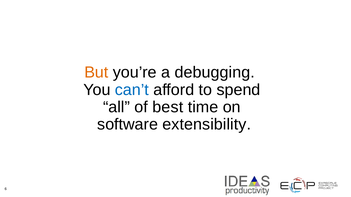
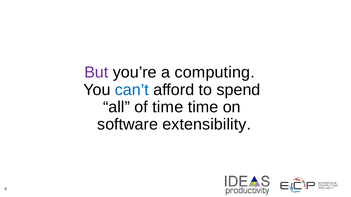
But colour: orange -> purple (96, 73)
debugging: debugging -> computing (215, 73)
of best: best -> time (168, 107)
